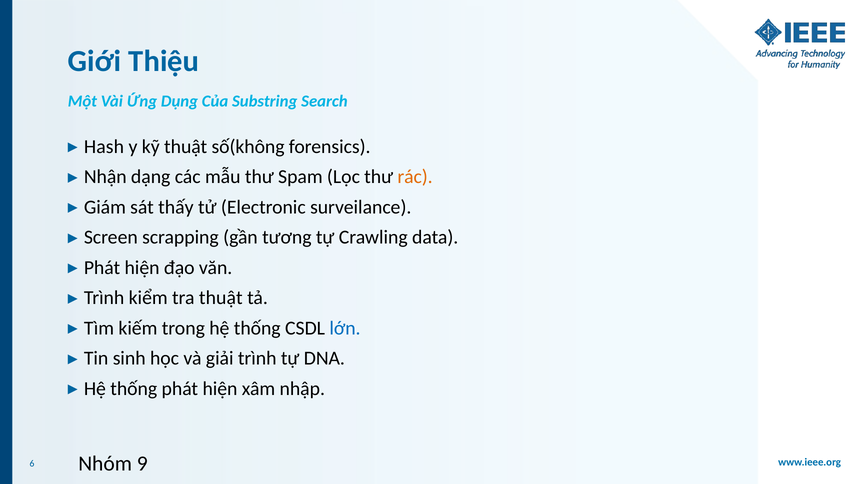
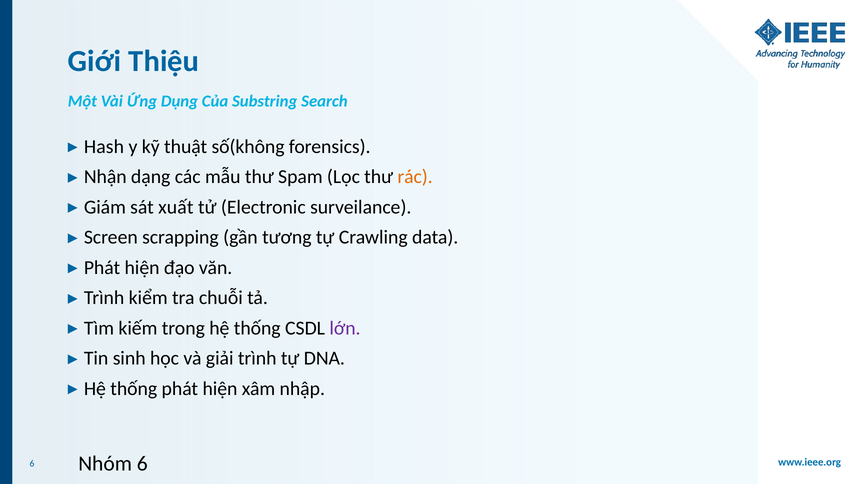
thấy: thấy -> xuất (176, 207)
tra thuật: thuật -> chuỗi (221, 298)
lớn colour: blue -> purple (345, 328)
Nhóm 9: 9 -> 6 (142, 464)
